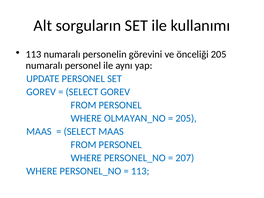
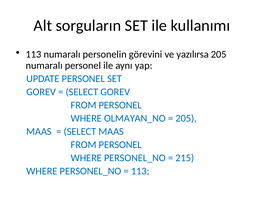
önceliği: önceliği -> yazılırsa (193, 54)
207: 207 -> 215 (185, 158)
